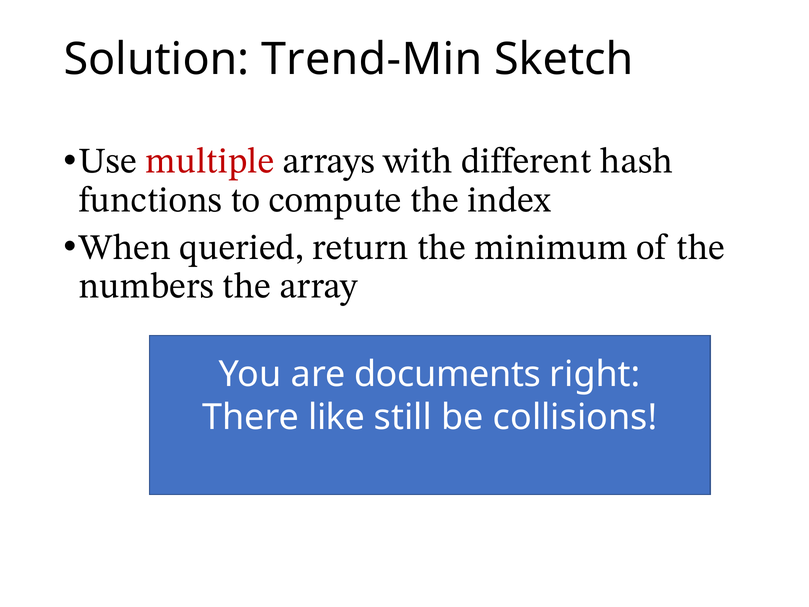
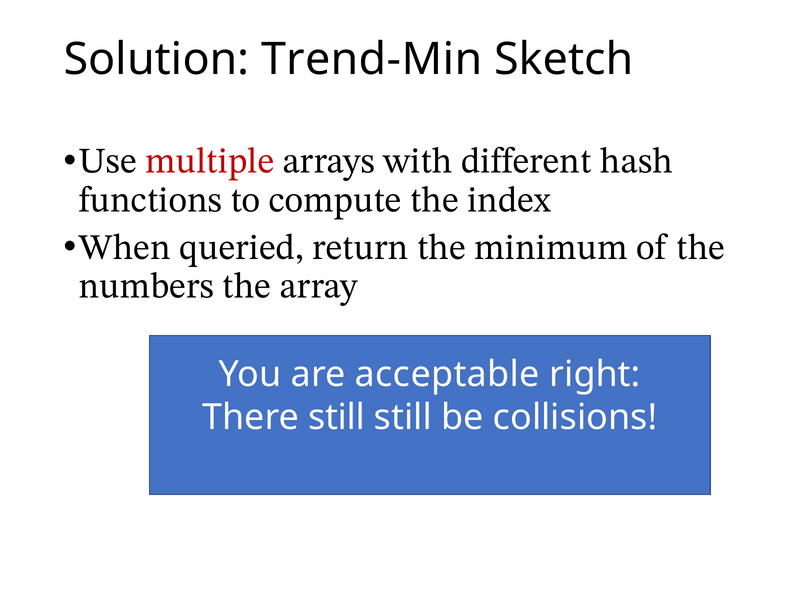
documents: documents -> acceptable (447, 374)
There like: like -> still (337, 417)
